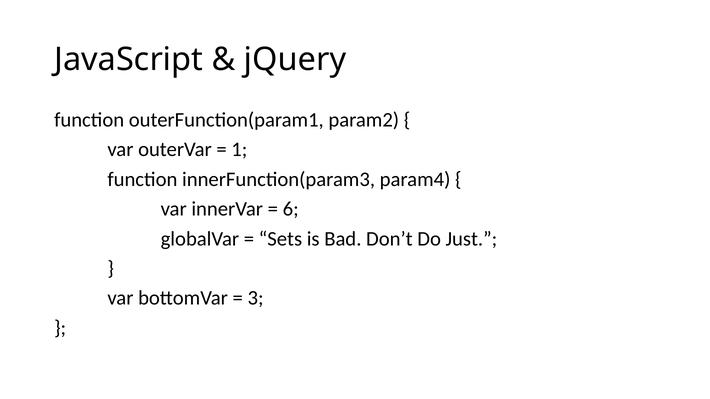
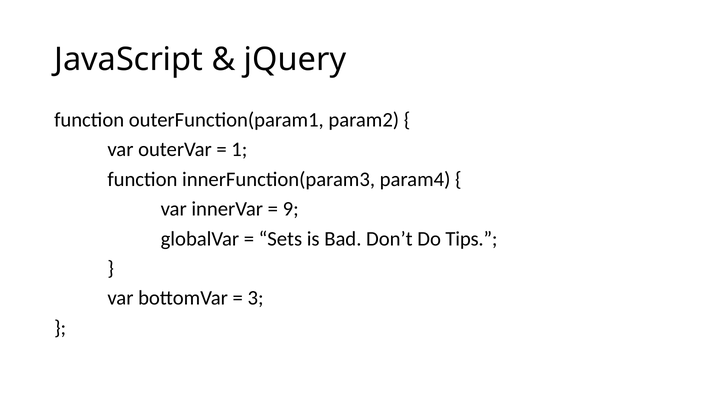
6: 6 -> 9 (291, 209)
Just: Just -> Tips (471, 239)
